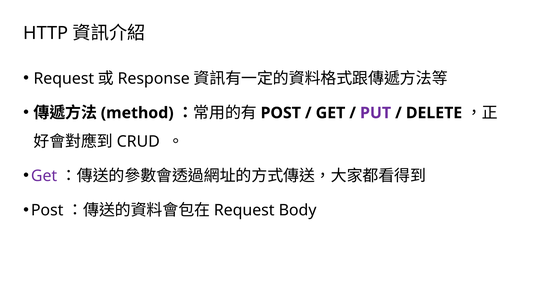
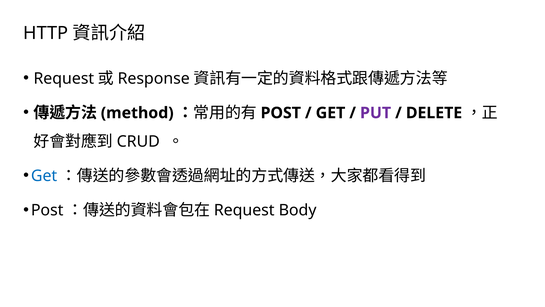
Get colour: purple -> blue (44, 176)
